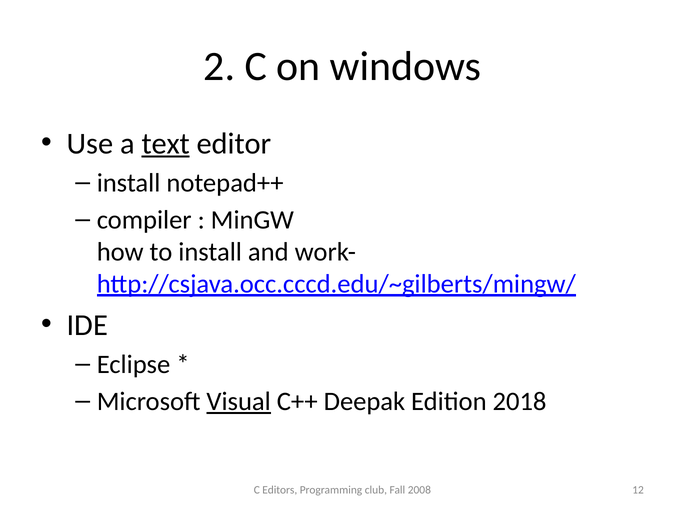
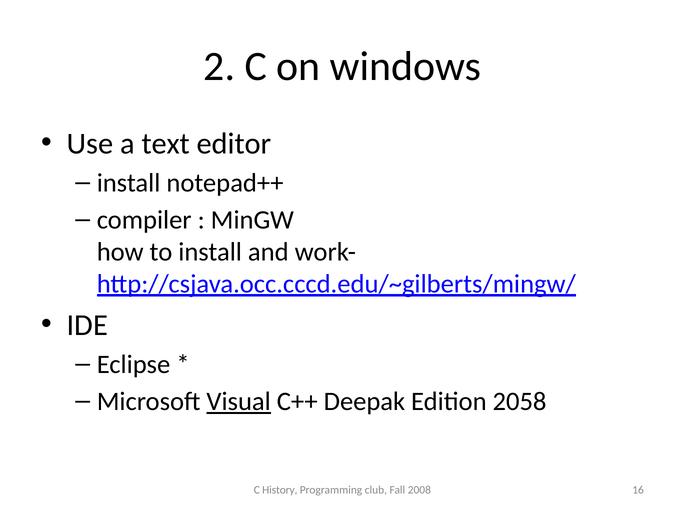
text underline: present -> none (166, 144)
2018: 2018 -> 2058 (520, 402)
Editors: Editors -> History (280, 491)
12: 12 -> 16 (638, 491)
